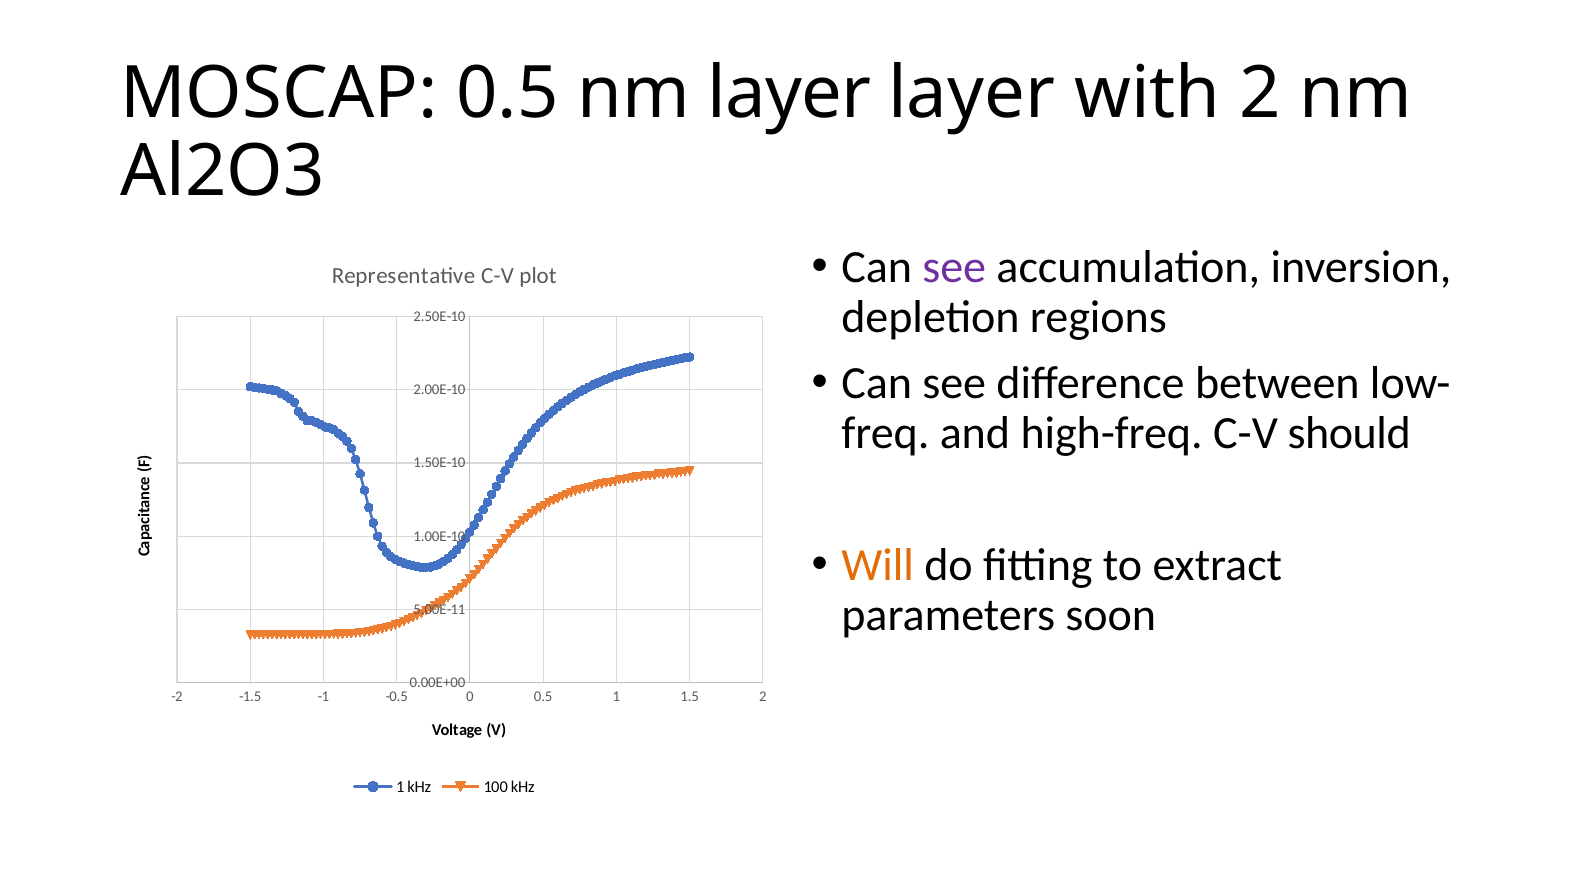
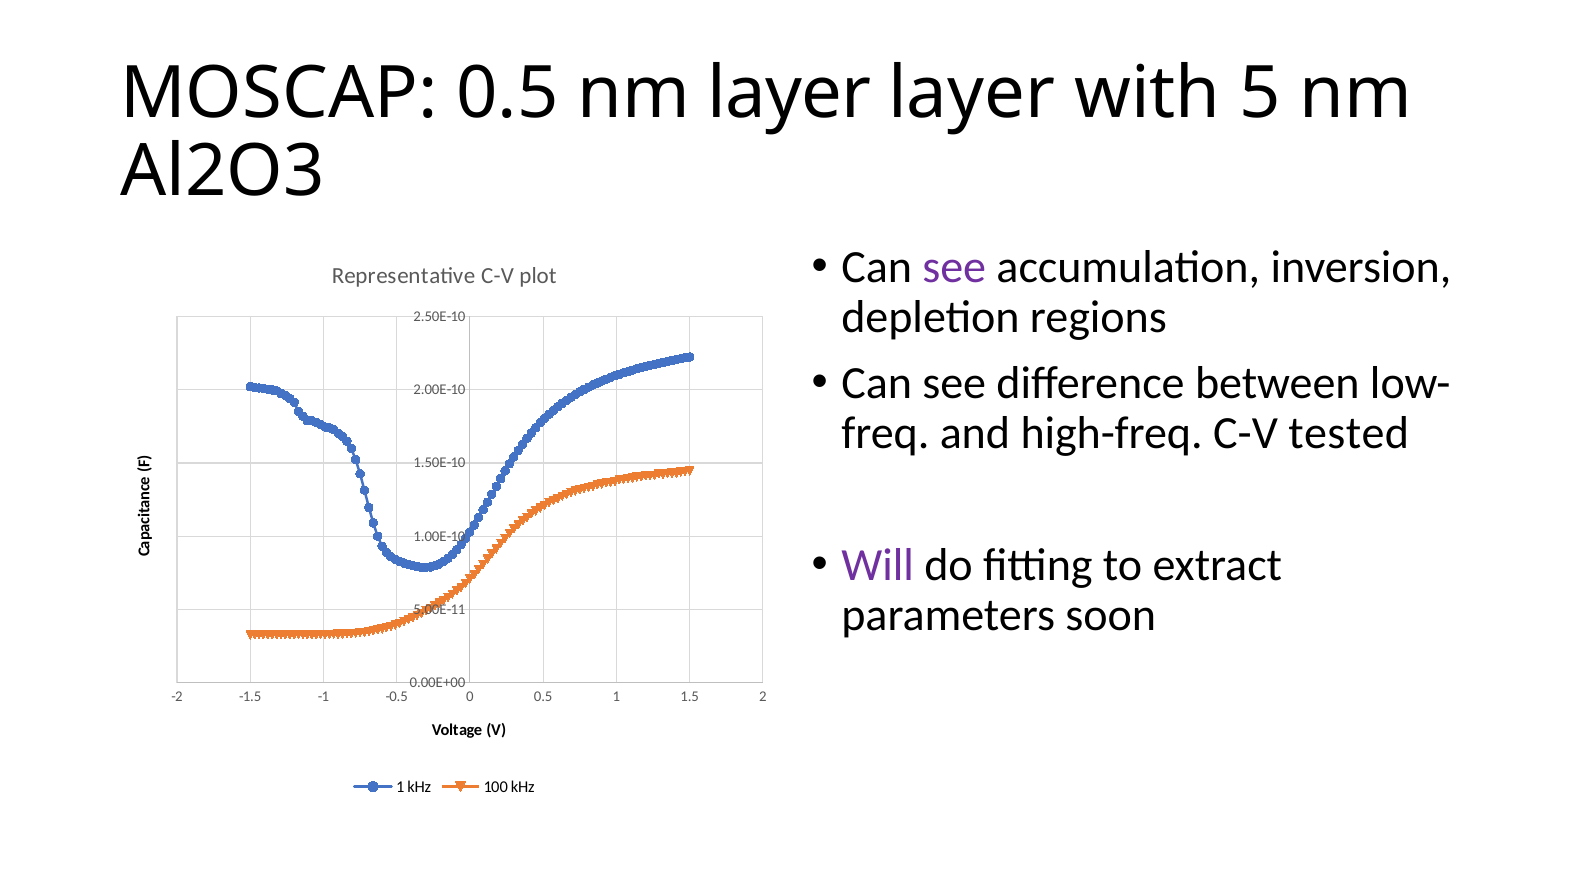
with 2: 2 -> 5 (1260, 94)
should: should -> tested (1349, 433)
Will colour: orange -> purple (878, 565)
